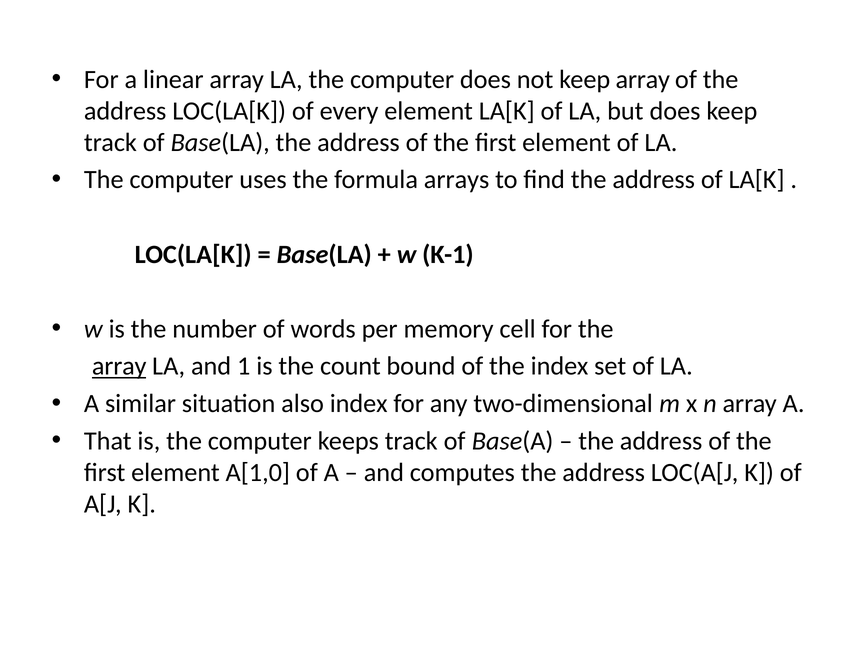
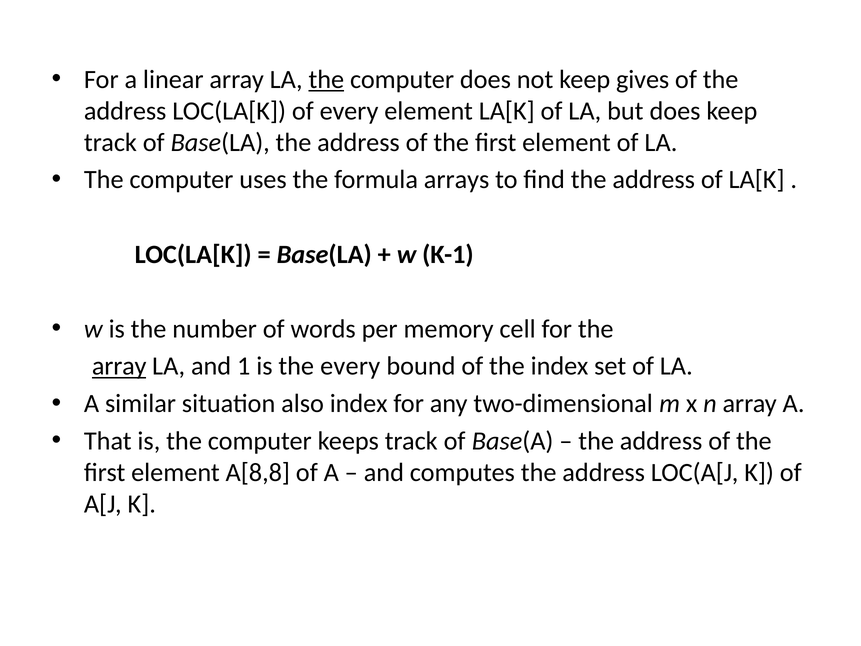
the underline: none -> present (326, 79)
keep array: array -> gives (643, 79)
the count: count -> every (350, 366)
A[1,0: A[1,0 -> A[8,8 (258, 472)
